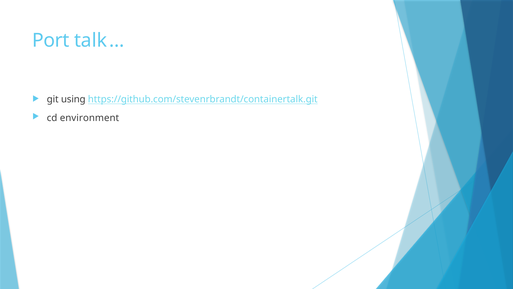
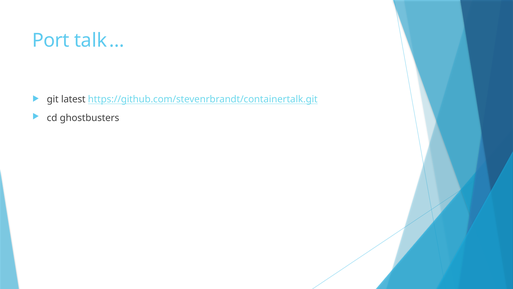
using: using -> latest (73, 99)
environment: environment -> ghostbusters (90, 118)
